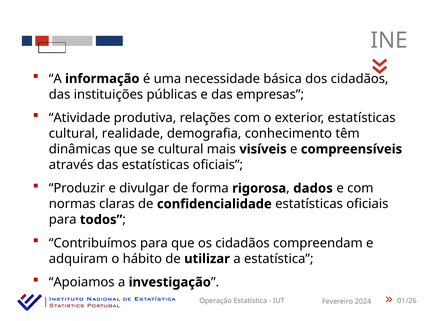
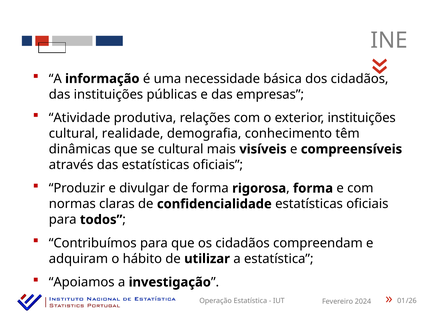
exterior estatísticas: estatísticas -> instituições (362, 118)
dados: dados -> forma (313, 188)
